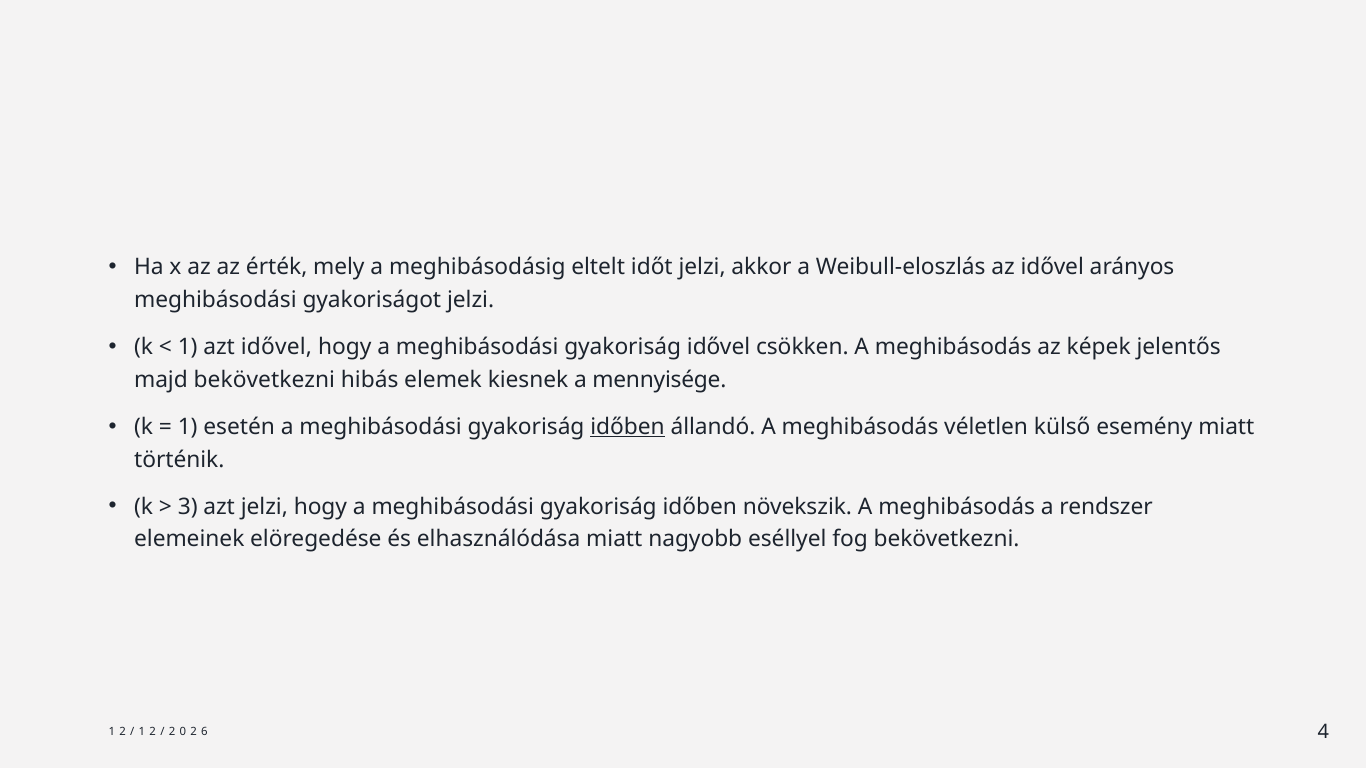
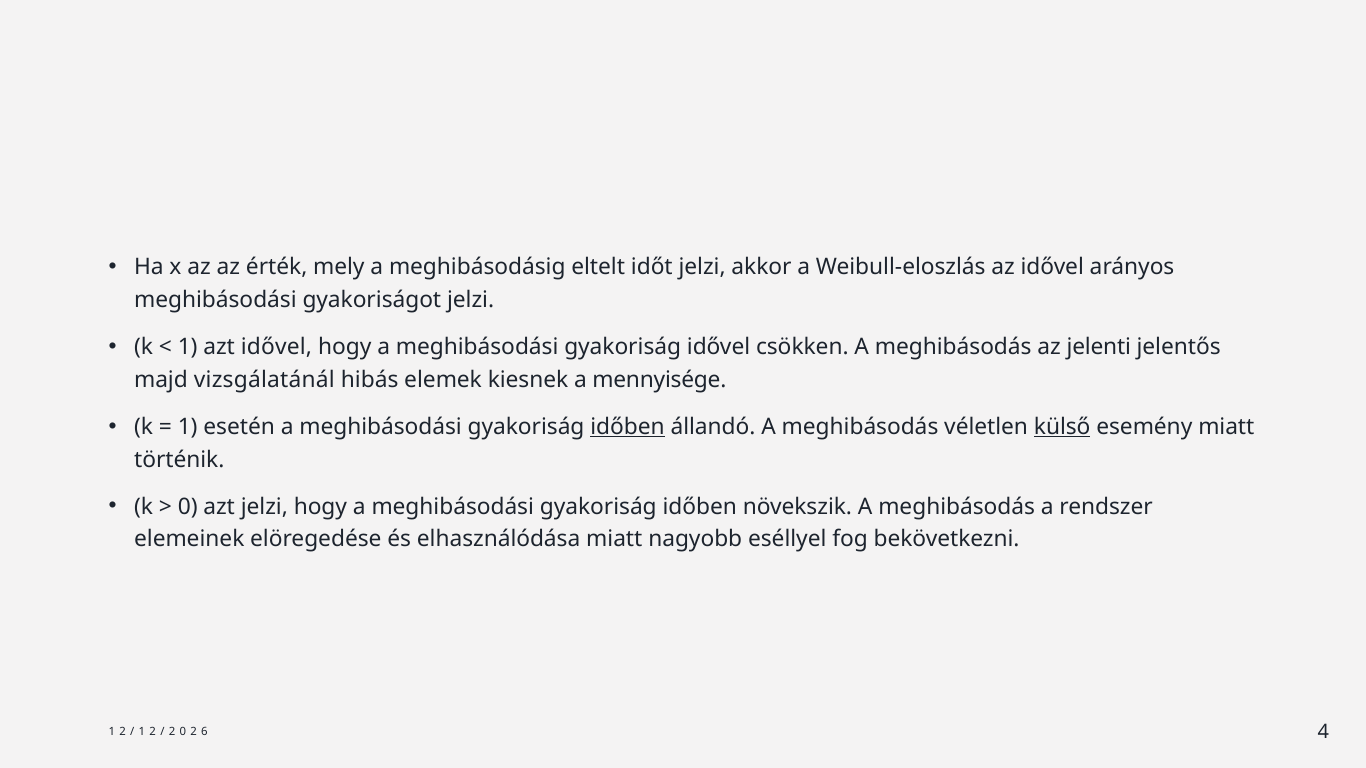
képek: képek -> jelenti (1099, 347)
majd bekövetkezni: bekövetkezni -> vizsgálatánál (264, 380)
külső underline: none -> present (1062, 427)
3: 3 -> 0 (188, 507)
